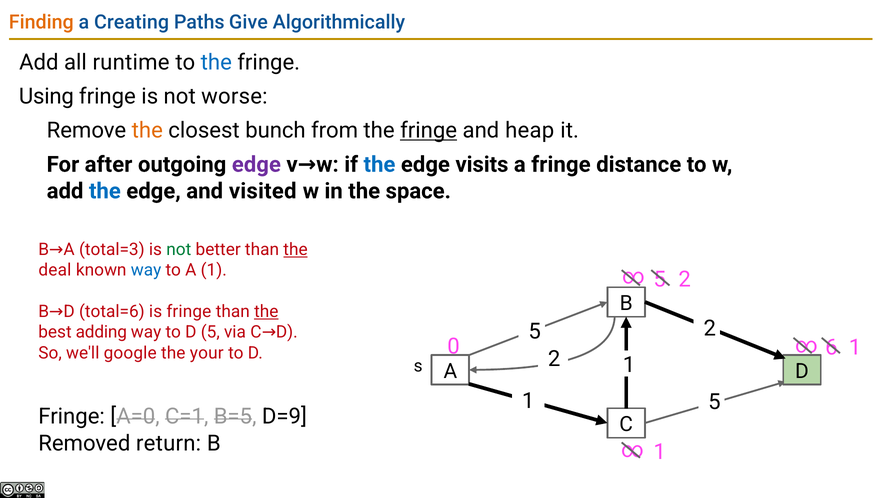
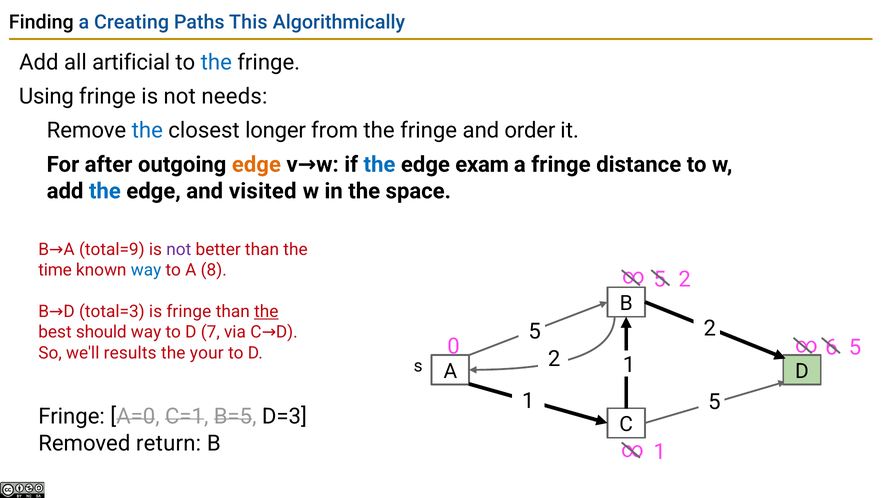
Finding colour: orange -> black (41, 22)
Give: Give -> This (248, 22)
runtime: runtime -> artificial (131, 63)
worse: worse -> needs (234, 97)
the colour: orange -> blue (147, 131)
bunch: bunch -> longer (276, 131)
fringe underline: present -> none (429, 131)
heap: heap -> order (530, 131)
edge colour: purple -> orange (256, 165)
visits: visits -> exam (482, 165)
total=3: total=3 -> total=9 (112, 250)
not colour: green -> purple (179, 250)
the underline: present -> none (296, 250)
deal: deal -> time (55, 270)
A 1: 1 -> 8 (214, 270)
total=6: total=6 -> total=3 (112, 312)
adding: adding -> should (101, 332)
D 5: 5 -> 7 (210, 332)
google: google -> results (130, 353)
to D 1: 1 -> 5 (855, 348)
D=9: D=9 -> D=3 (284, 417)
